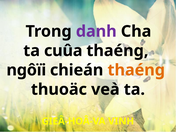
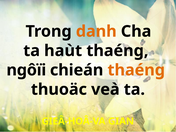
danh colour: purple -> orange (96, 31)
cuûa: cuûa -> haùt (63, 51)
VINH: VINH -> GIAN (121, 121)
